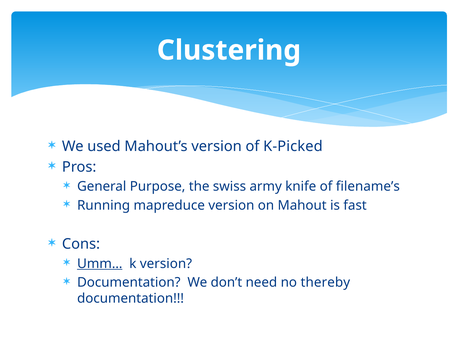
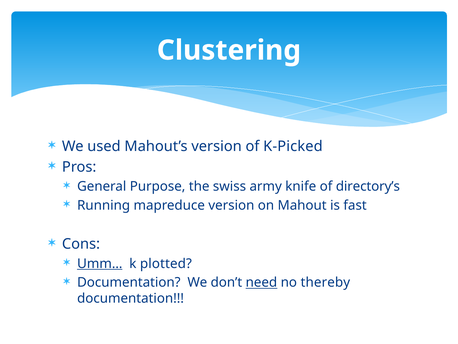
filename’s: filename’s -> directory’s (368, 186)
k version: version -> plotted (166, 263)
need underline: none -> present (261, 282)
